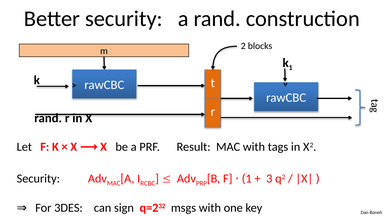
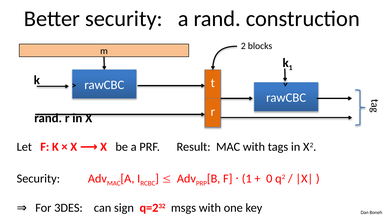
3: 3 -> 0 (269, 179)
